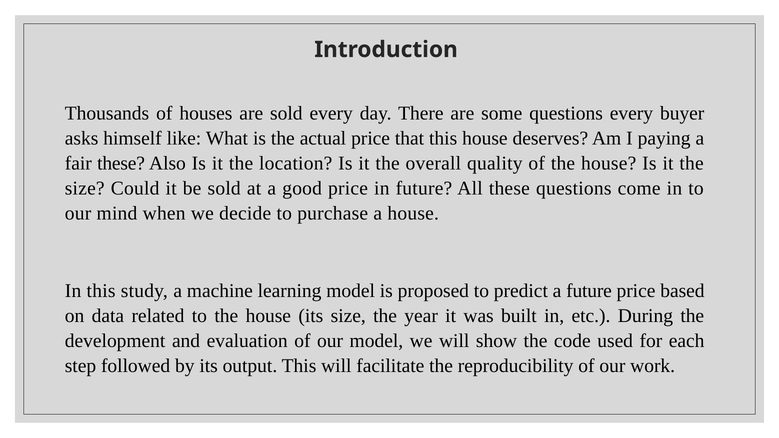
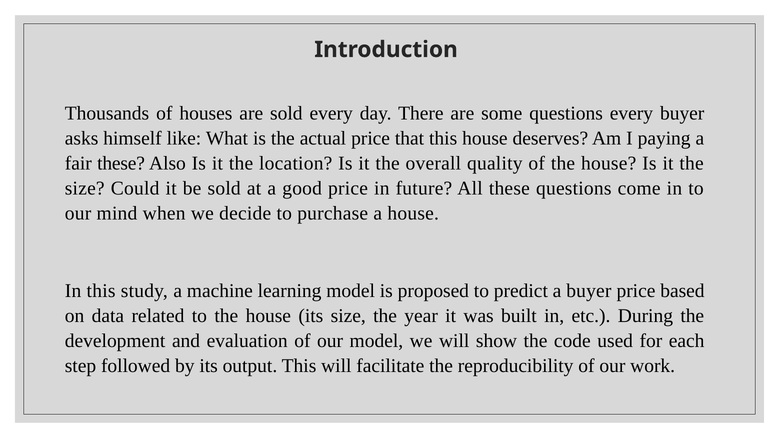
a future: future -> buyer (589, 291)
